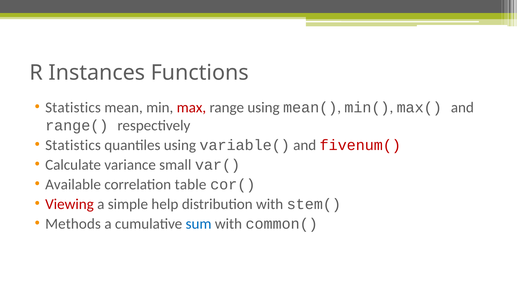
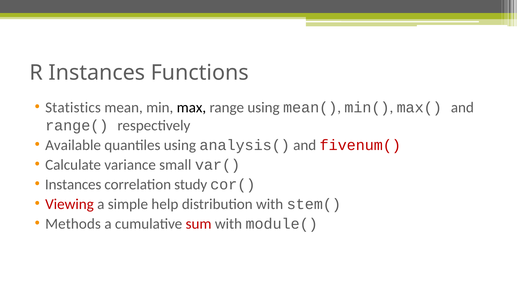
max colour: red -> black (191, 107)
Statistics: Statistics -> Available (73, 145)
variable(: variable( -> analysis( (245, 145)
Available: Available -> Instances (73, 184)
table: table -> study (191, 184)
sum colour: blue -> red (199, 224)
common(: common( -> module( (282, 224)
